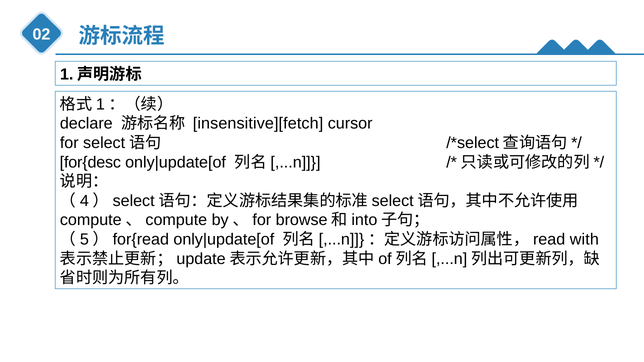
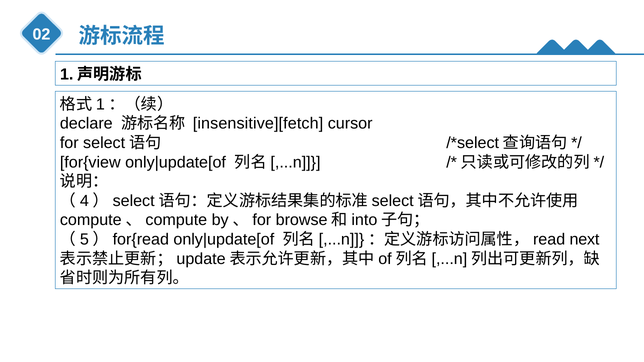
for{desc: for{desc -> for{view (90, 162)
with: with -> next (584, 240)
